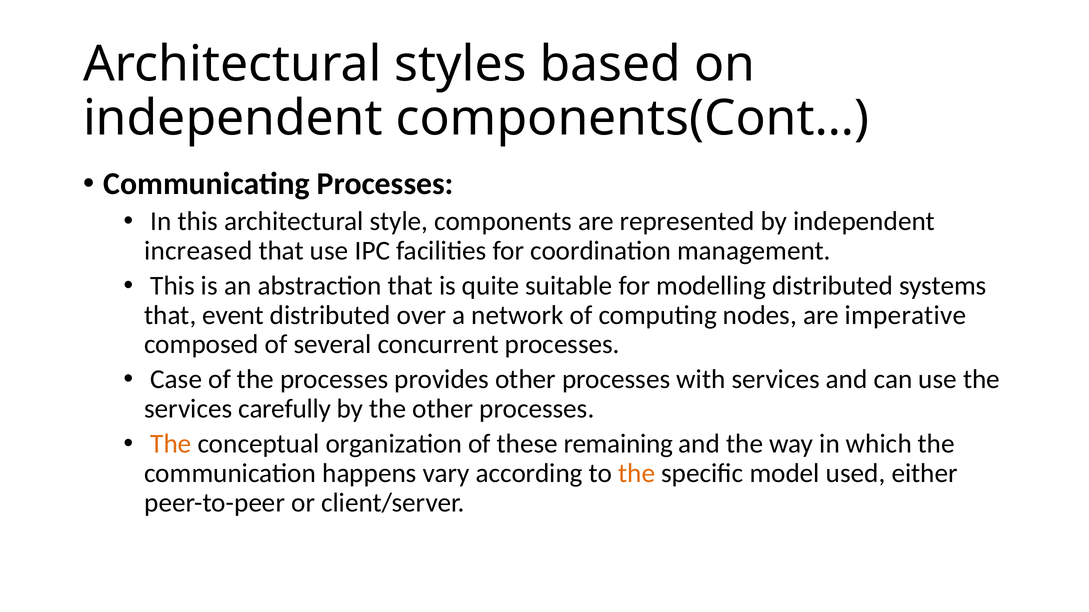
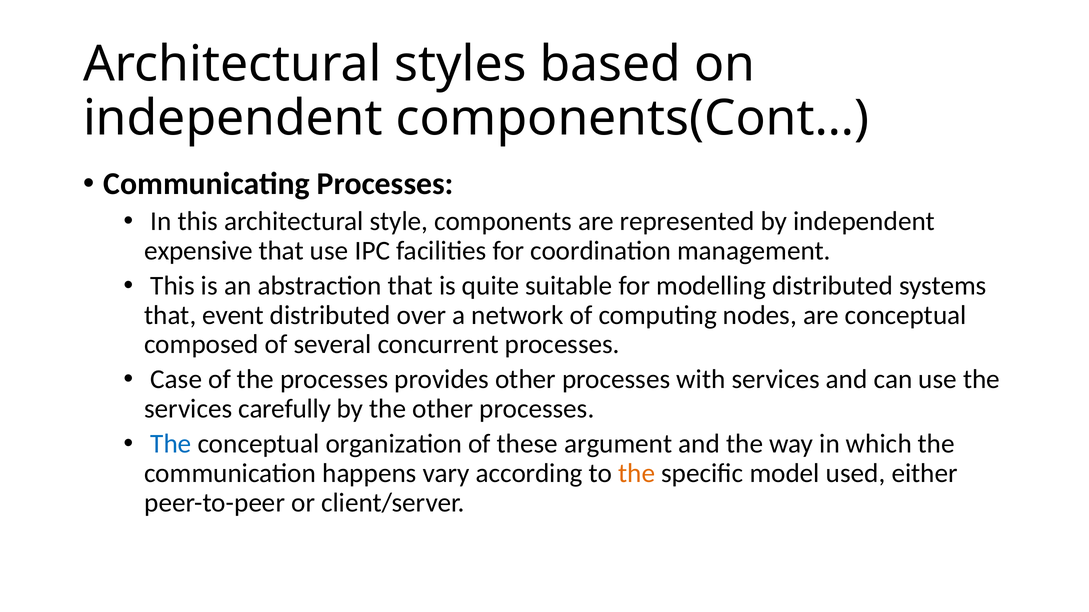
increased: increased -> expensive (198, 251)
are imperative: imperative -> conceptual (906, 315)
The colour: orange -> blue (171, 444)
remaining: remaining -> argument (618, 444)
